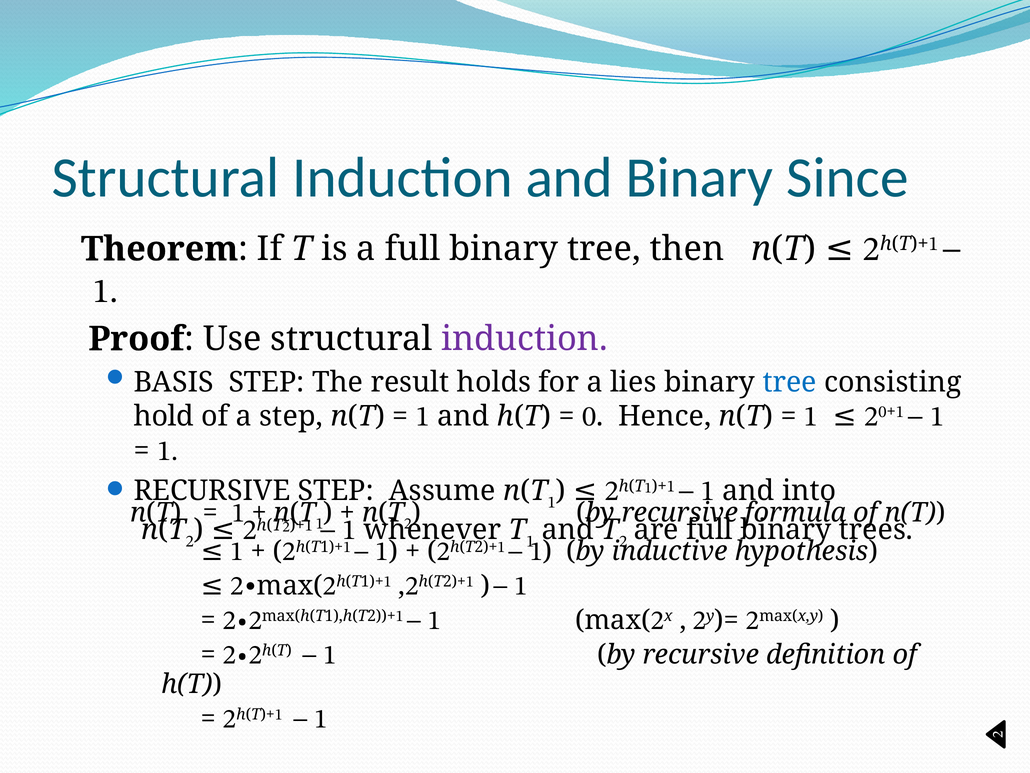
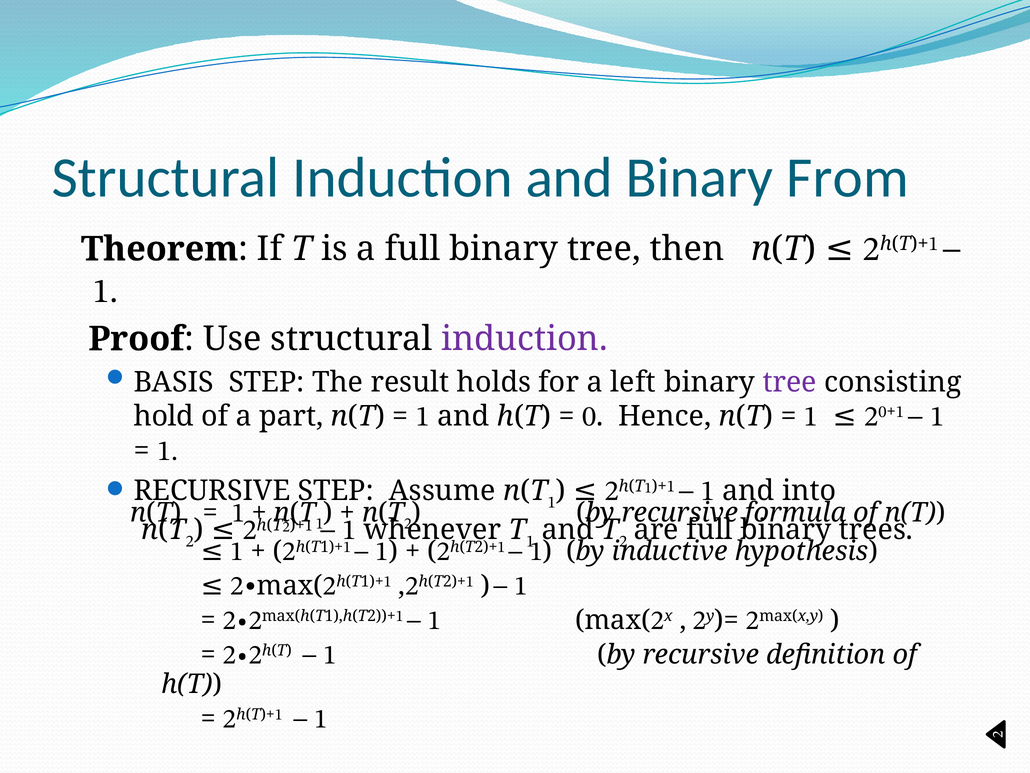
Since: Since -> From (847, 178)
lies: lies -> left (633, 382)
tree colour: blue -> purple (790, 382)
a step: step -> part (291, 416)
